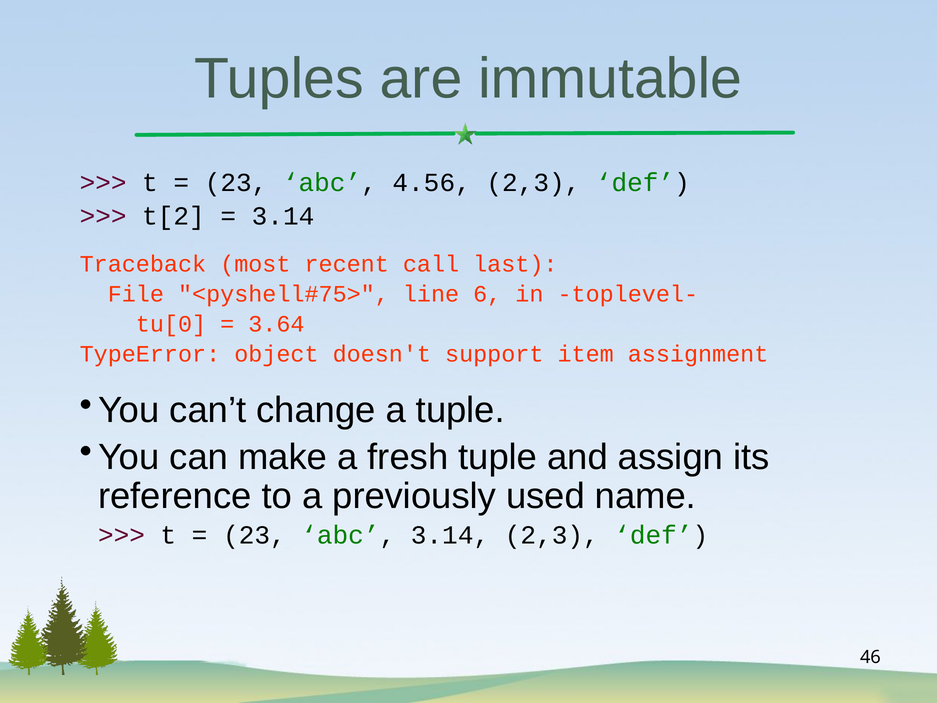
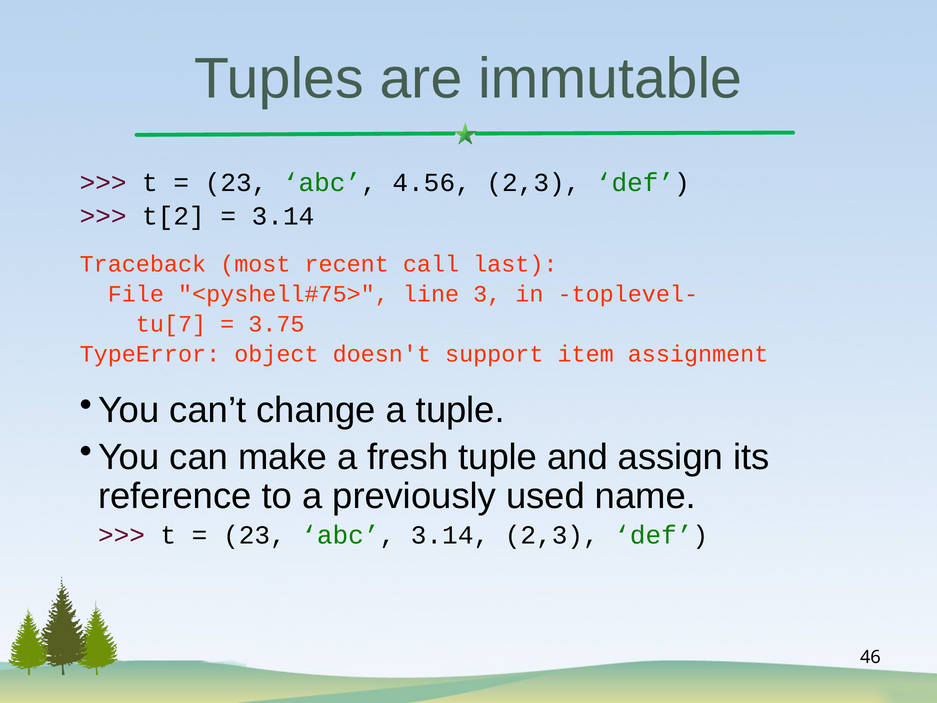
6: 6 -> 3 (487, 294)
tu[0: tu[0 -> tu[7 (171, 324)
3.64: 3.64 -> 3.75 (276, 324)
